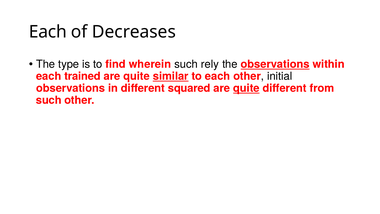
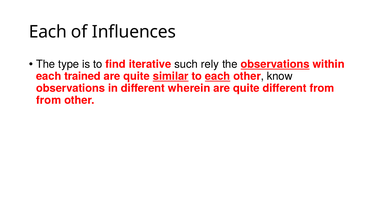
Decreases: Decreases -> Influences (134, 32)
wherein: wherein -> iterative (150, 64)
each underline: none -> present (218, 76)
initial: initial -> know (280, 76)
squared: squared -> wherein (189, 88)
quite underline: present -> none (246, 88)
such: such -> from (49, 100)
